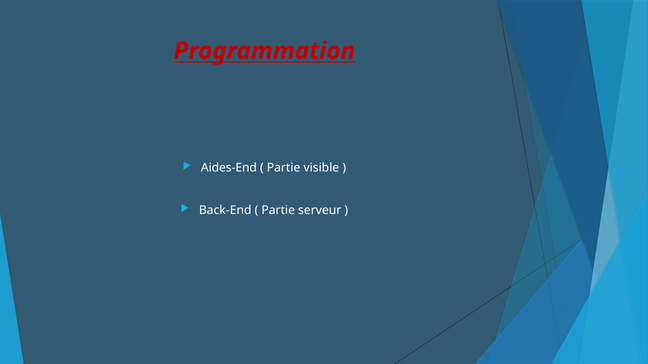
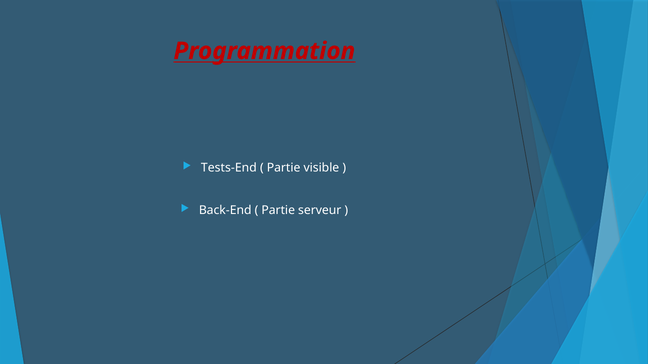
Aides-End: Aides-End -> Tests-End (229, 168)
